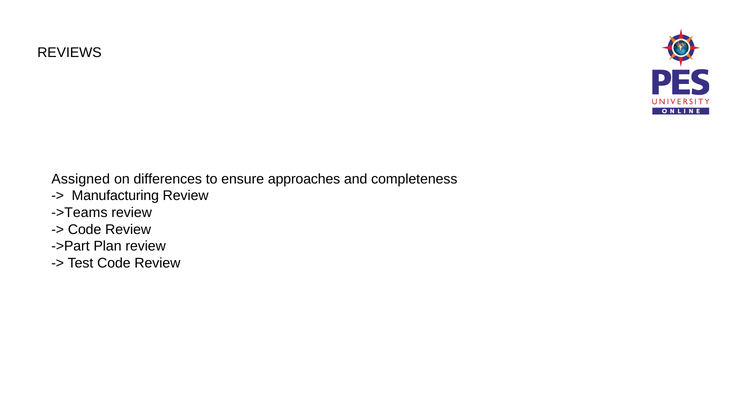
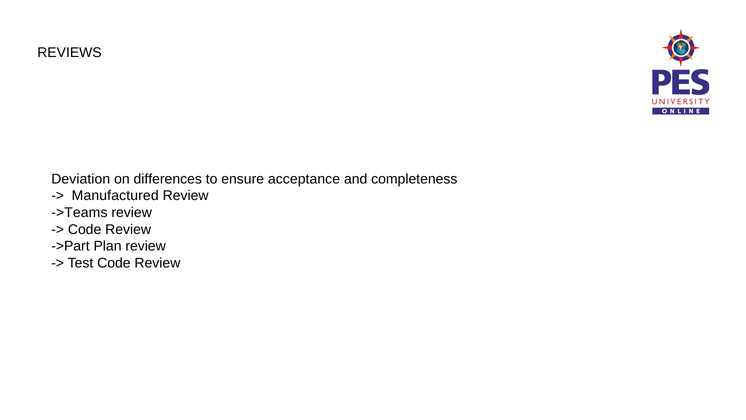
Assigned: Assigned -> Deviation (81, 179)
approaches: approaches -> acceptance (304, 179)
Manufacturing: Manufacturing -> Manufactured (115, 196)
